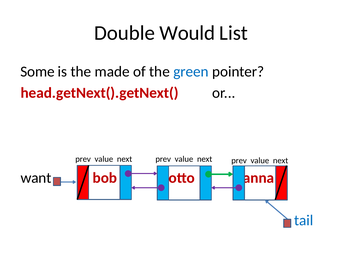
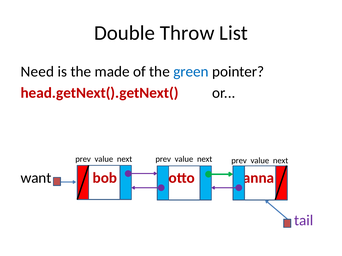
Would: Would -> Throw (187, 33)
Some: Some -> Need (37, 72)
tail colour: blue -> purple (304, 221)
